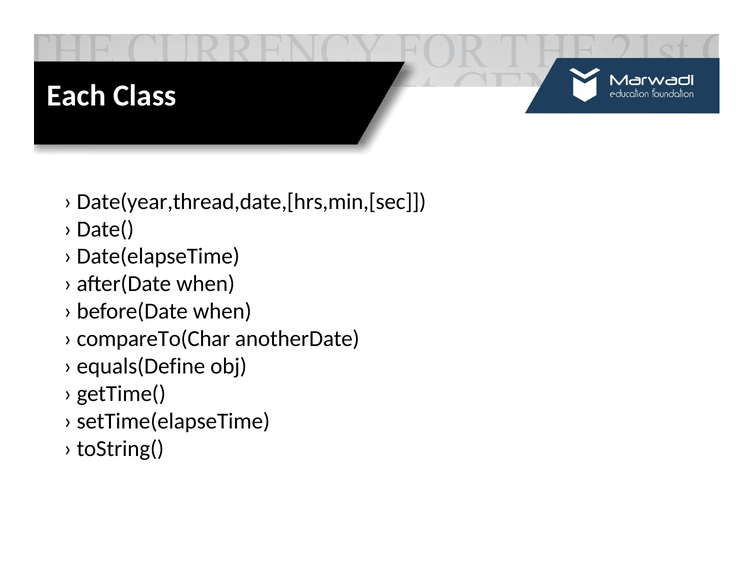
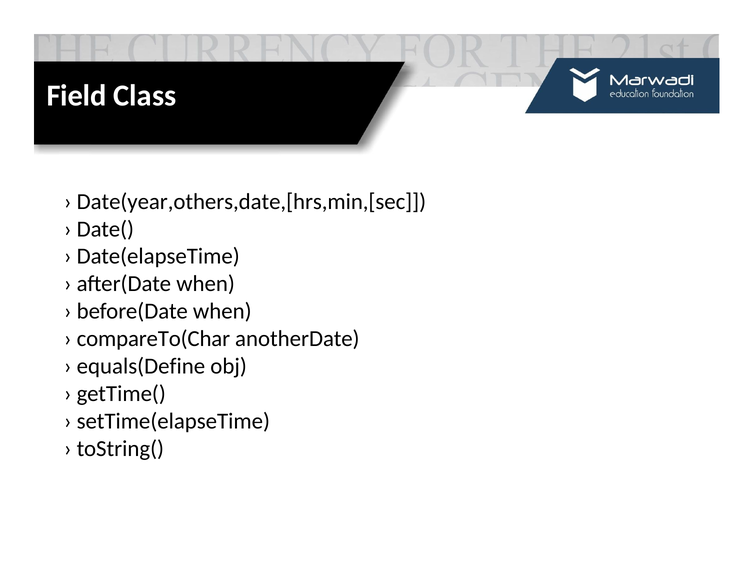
Each: Each -> Field (77, 96)
Date(year,thread,date,[hrs,min,[sec: Date(year,thread,date,[hrs,min,[sec -> Date(year,others,date,[hrs,min,[sec (251, 201)
